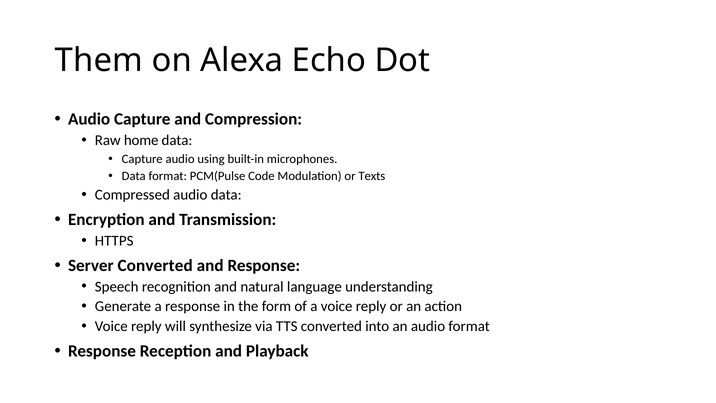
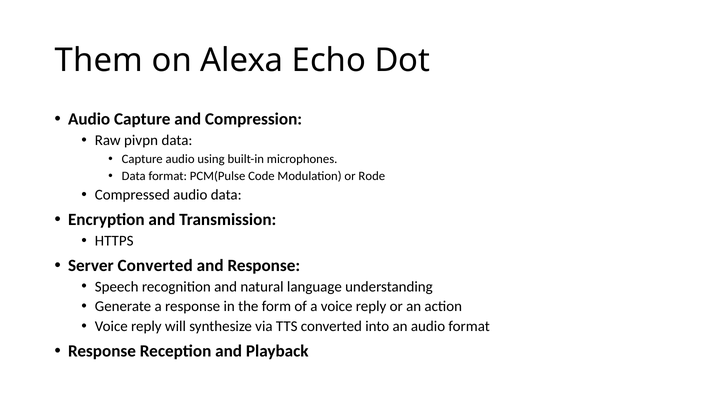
home: home -> pivpn (141, 140)
Texts: Texts -> Rode (372, 176)
